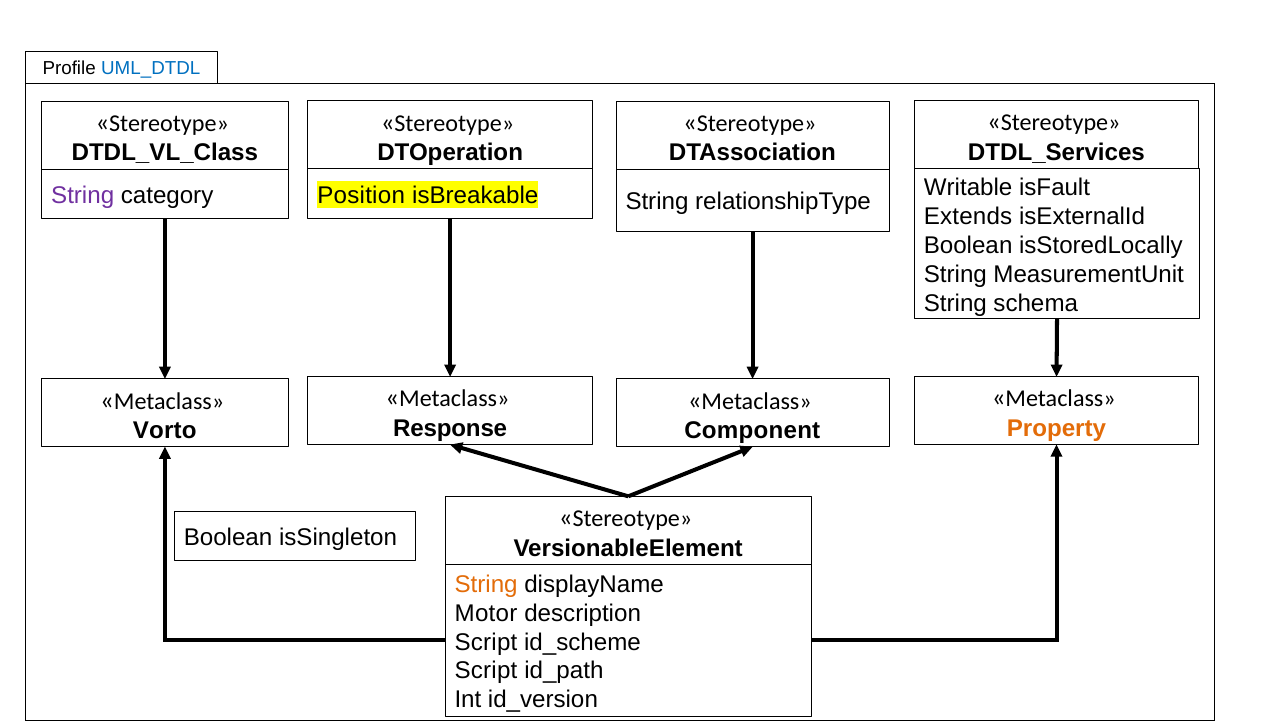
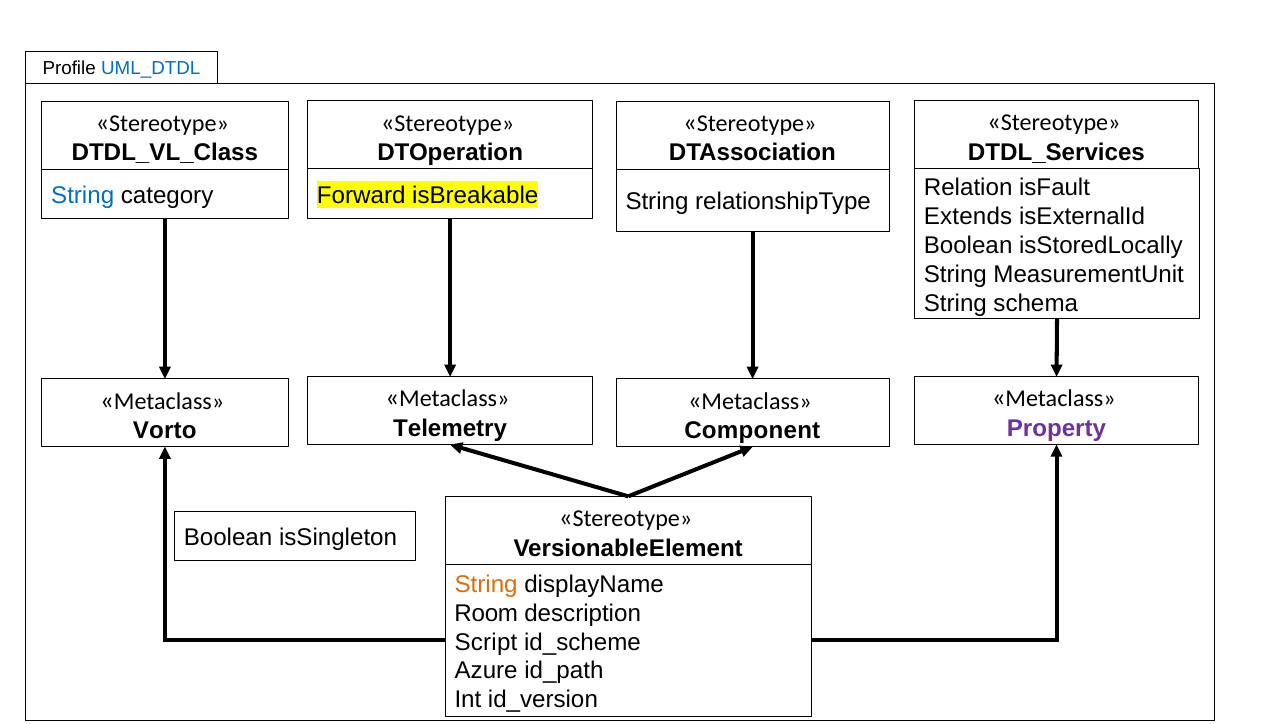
Writable: Writable -> Relation (968, 188)
Position: Position -> Forward (361, 195)
String colour: purple -> blue (83, 196)
Response: Response -> Telemetry (450, 429)
Property colour: orange -> purple (1056, 429)
Motor: Motor -> Room (486, 613)
Script: Script -> Azure (486, 671)
